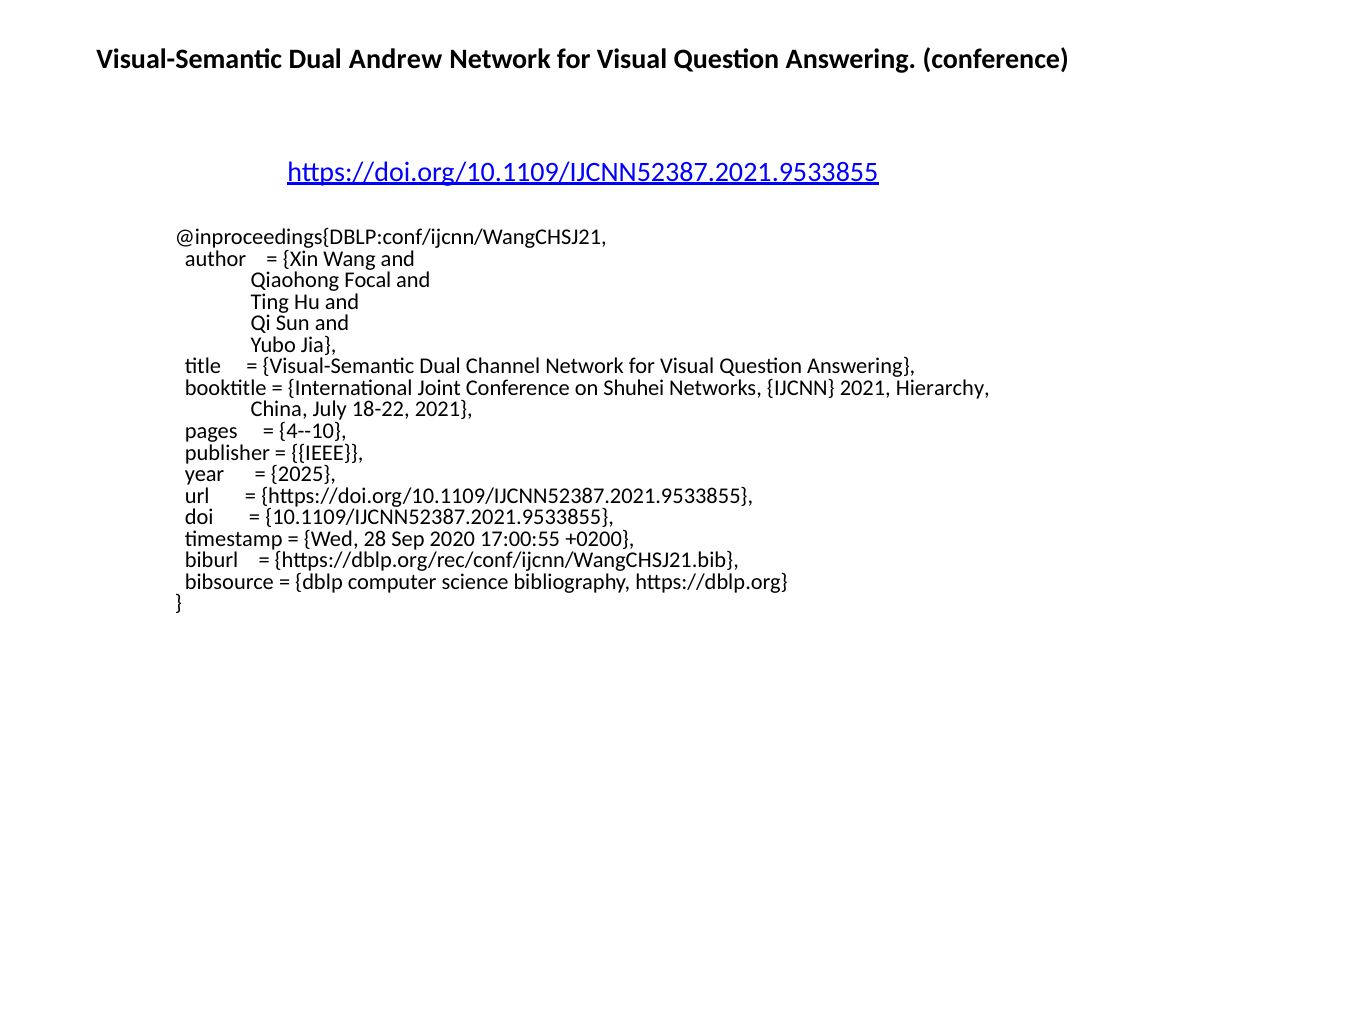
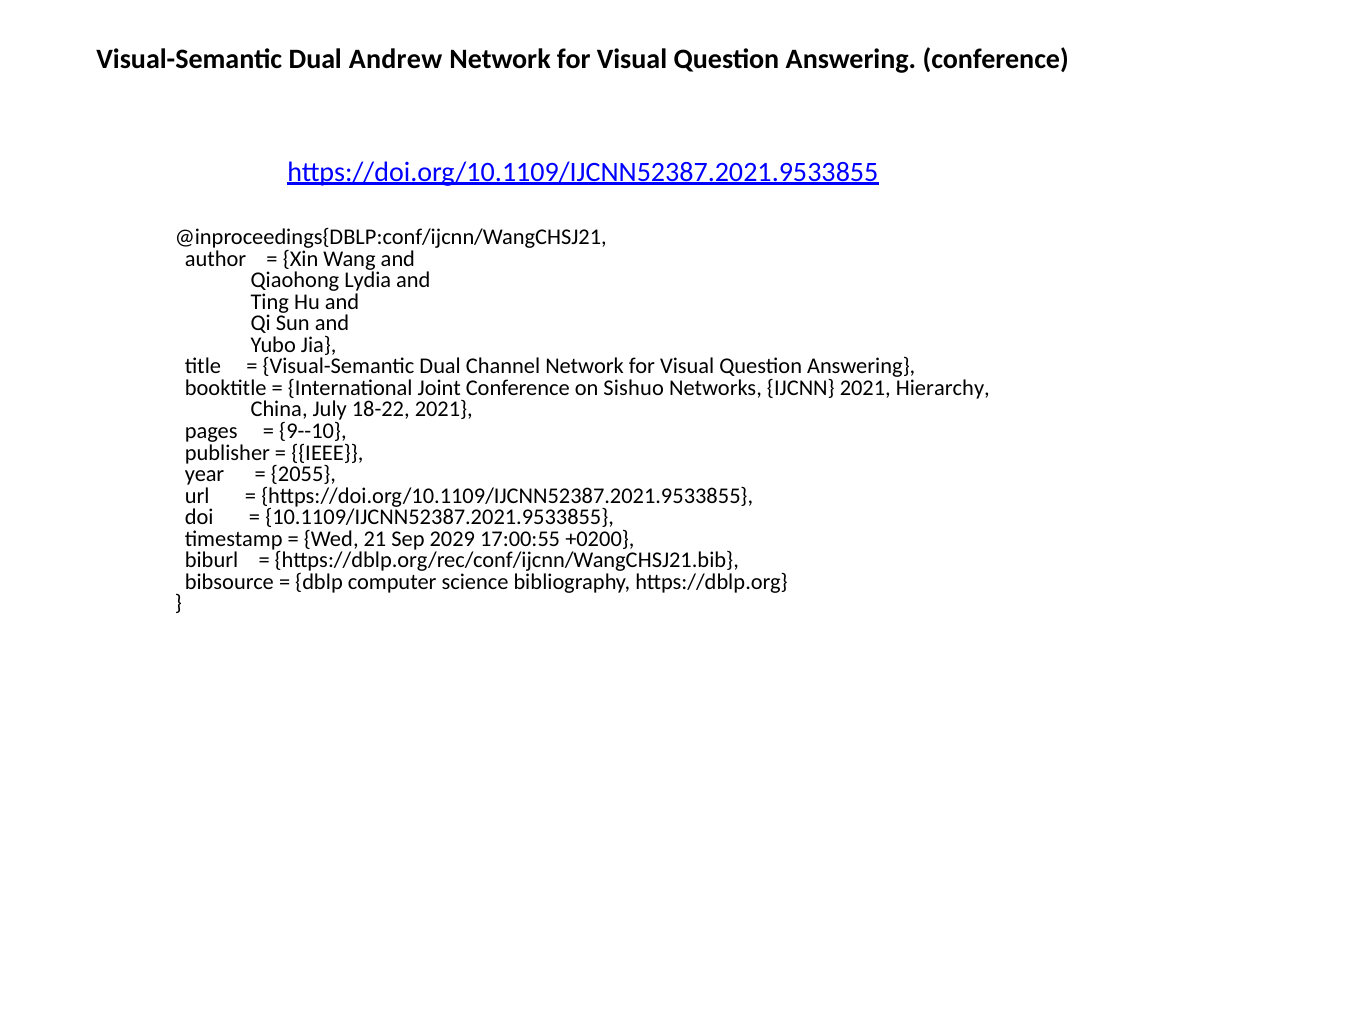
Focal: Focal -> Lydia (368, 281)
Shuhei: Shuhei -> Sishuo (634, 388)
4--10: 4--10 -> 9--10 (313, 431)
2025: 2025 -> 2055 (303, 474)
28: 28 -> 21 (375, 539)
2020: 2020 -> 2029 (452, 539)
